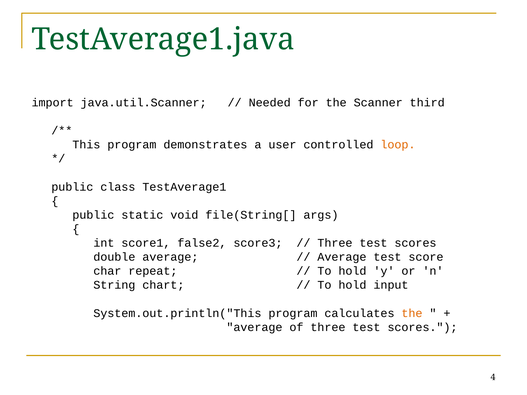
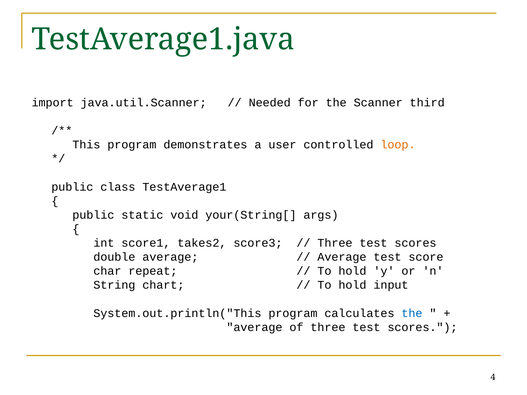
file(String[: file(String[ -> your(String[ (251, 215)
false2: false2 -> takes2 (202, 243)
the colour: orange -> blue (412, 313)
